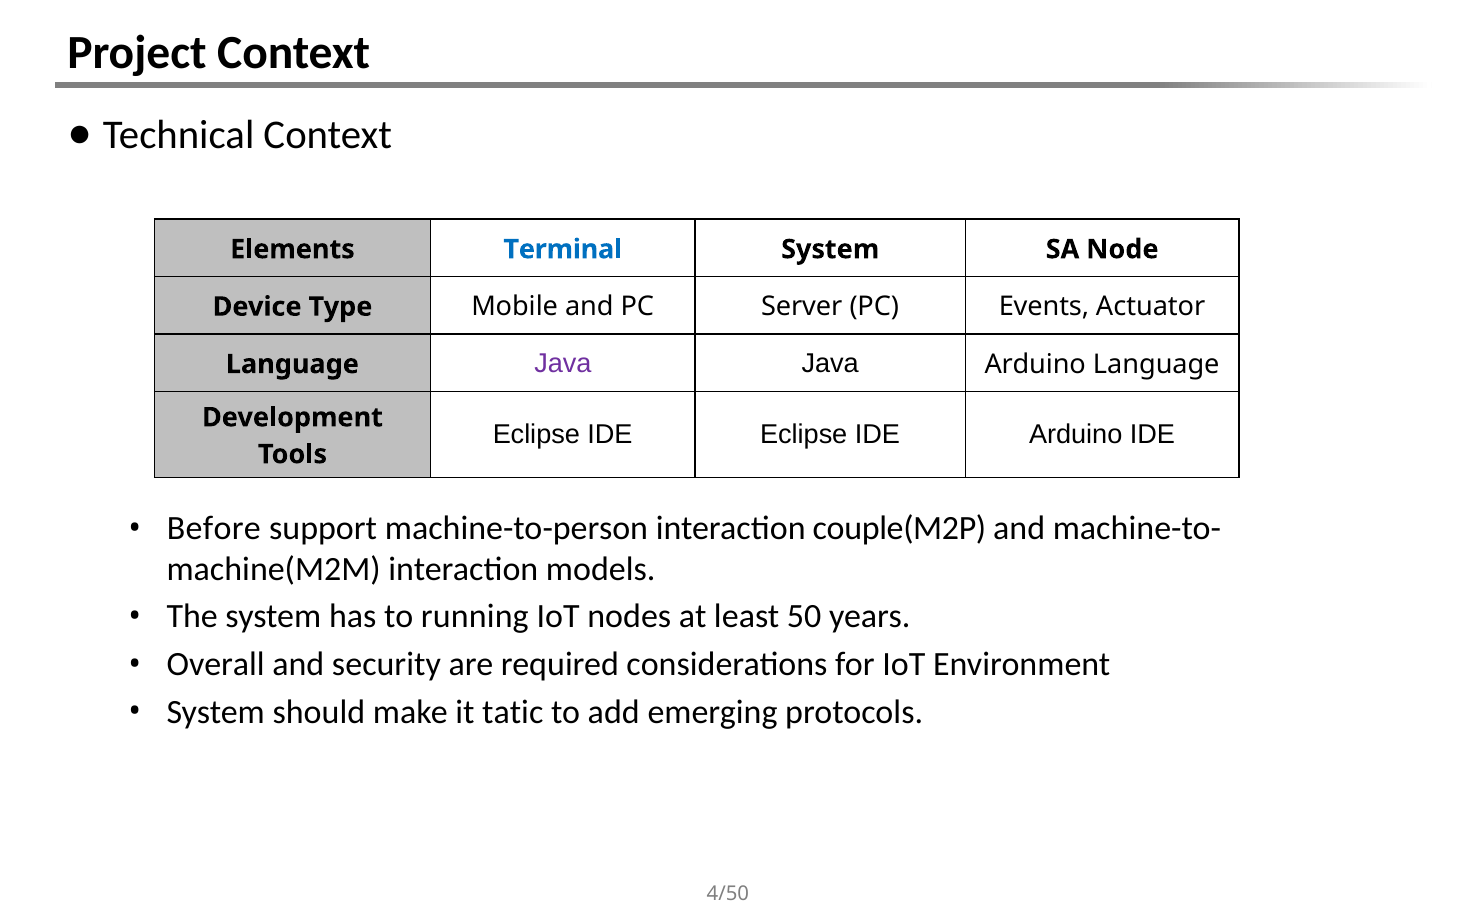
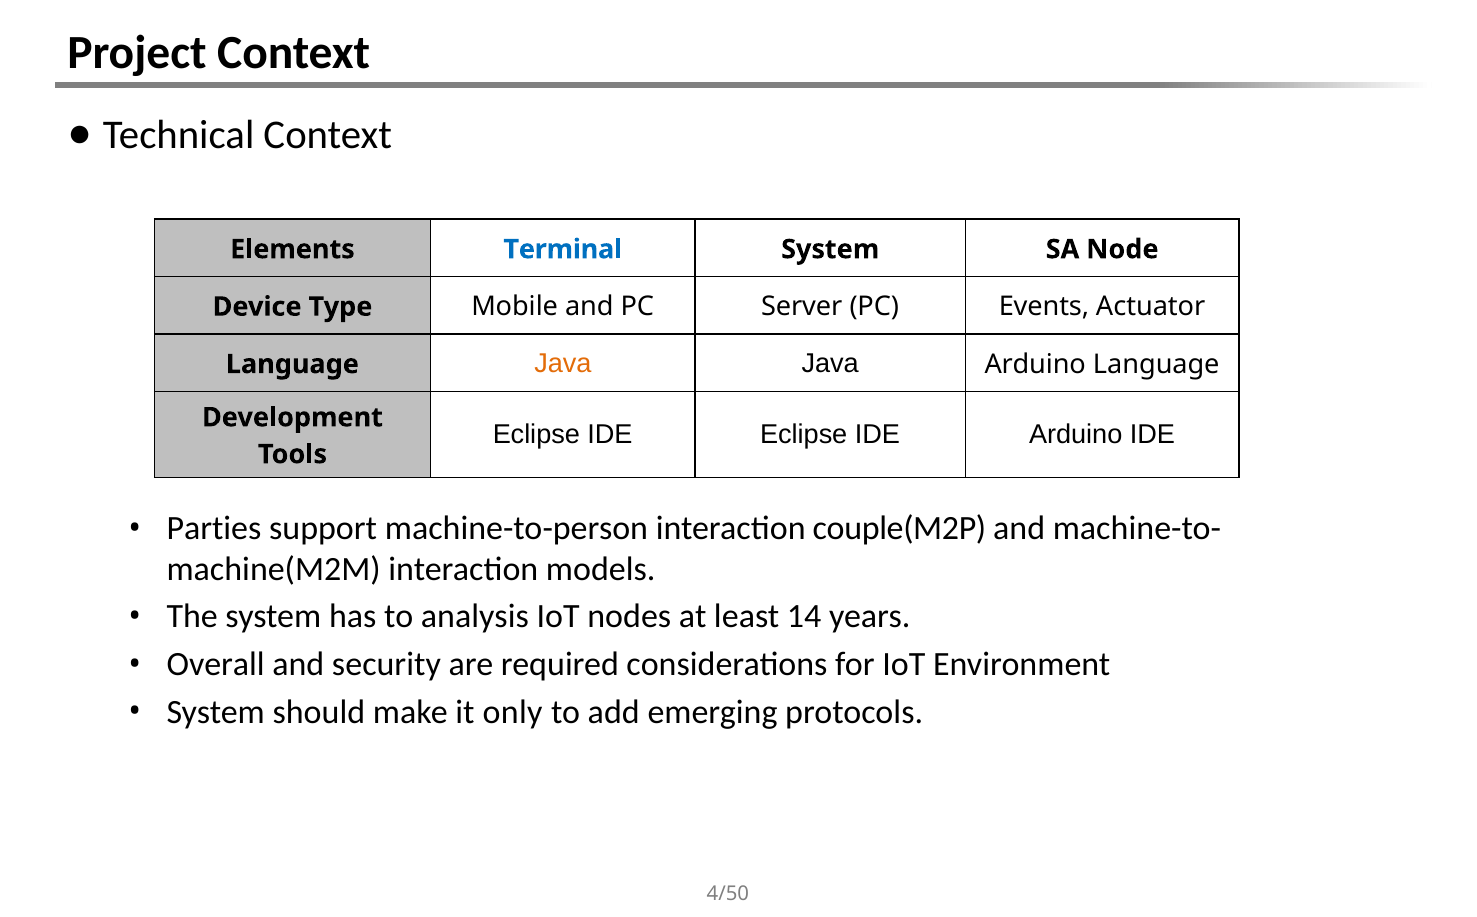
Java colour: purple -> orange (563, 363)
Before: Before -> Parties (214, 528)
running: running -> analysis (475, 617)
50: 50 -> 14 (804, 617)
tatic: tatic -> only (513, 712)
